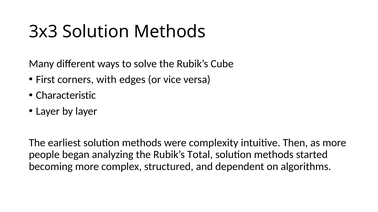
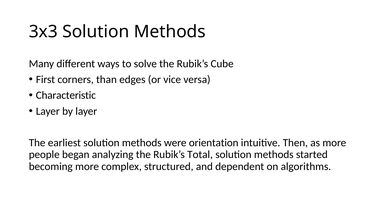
with: with -> than (106, 80)
complexity: complexity -> orientation (214, 143)
